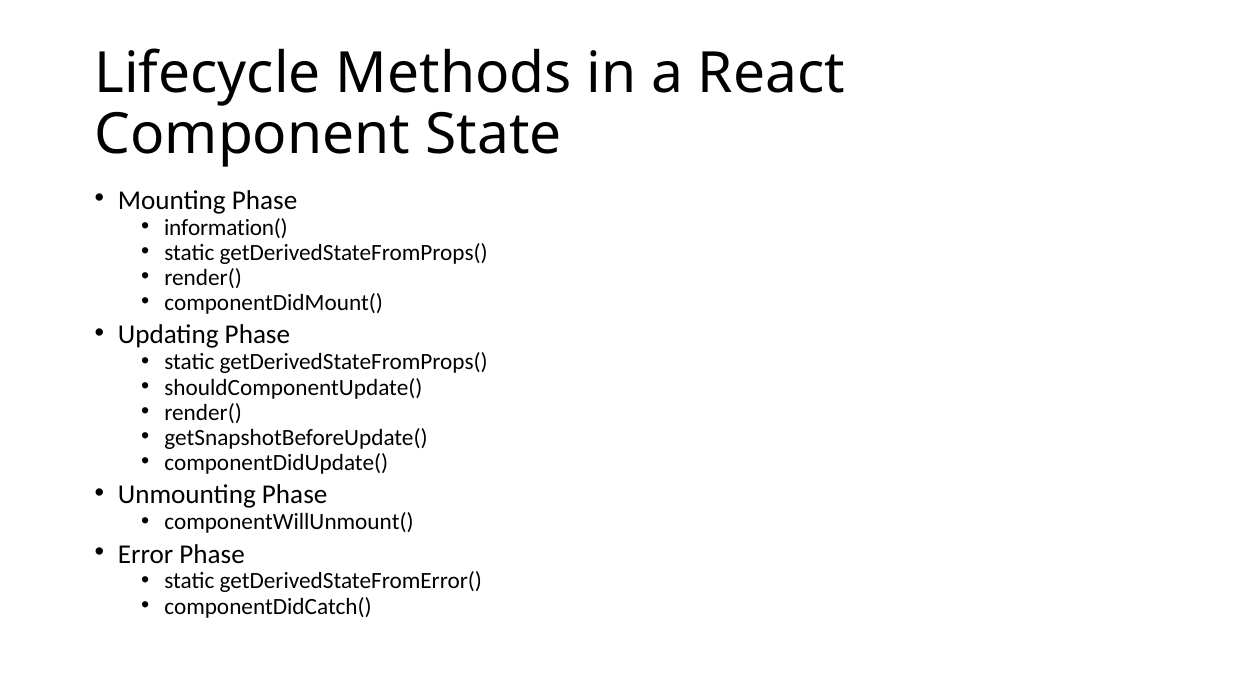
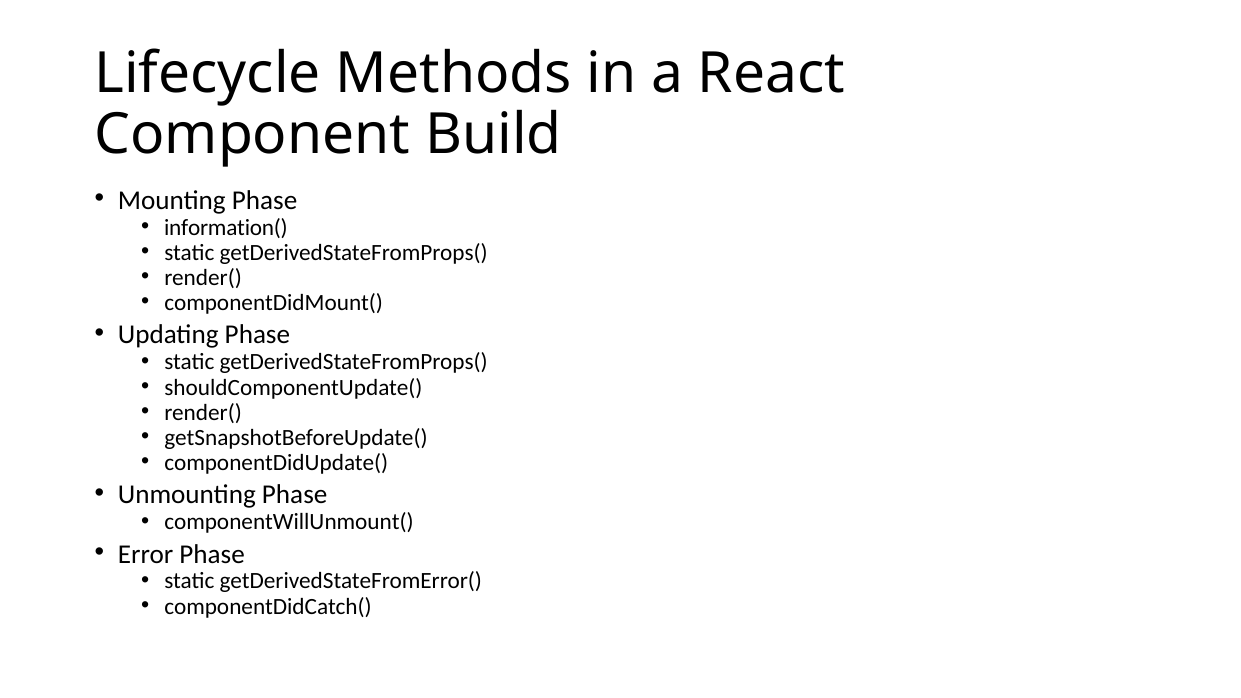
State: State -> Build (493, 135)
